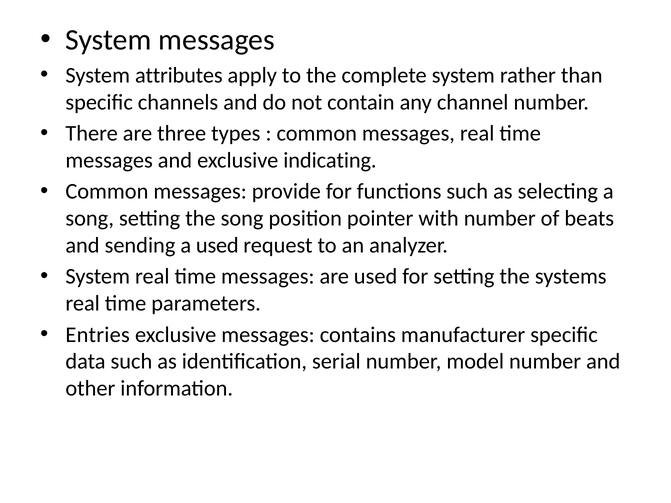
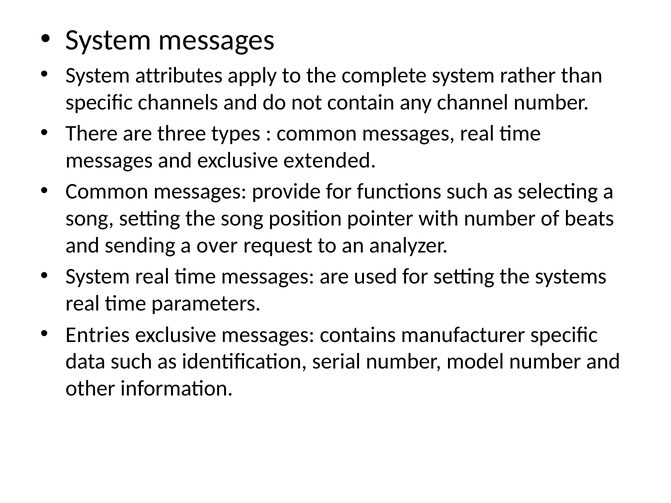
indicating: indicating -> extended (330, 160)
a used: used -> over (217, 245)
